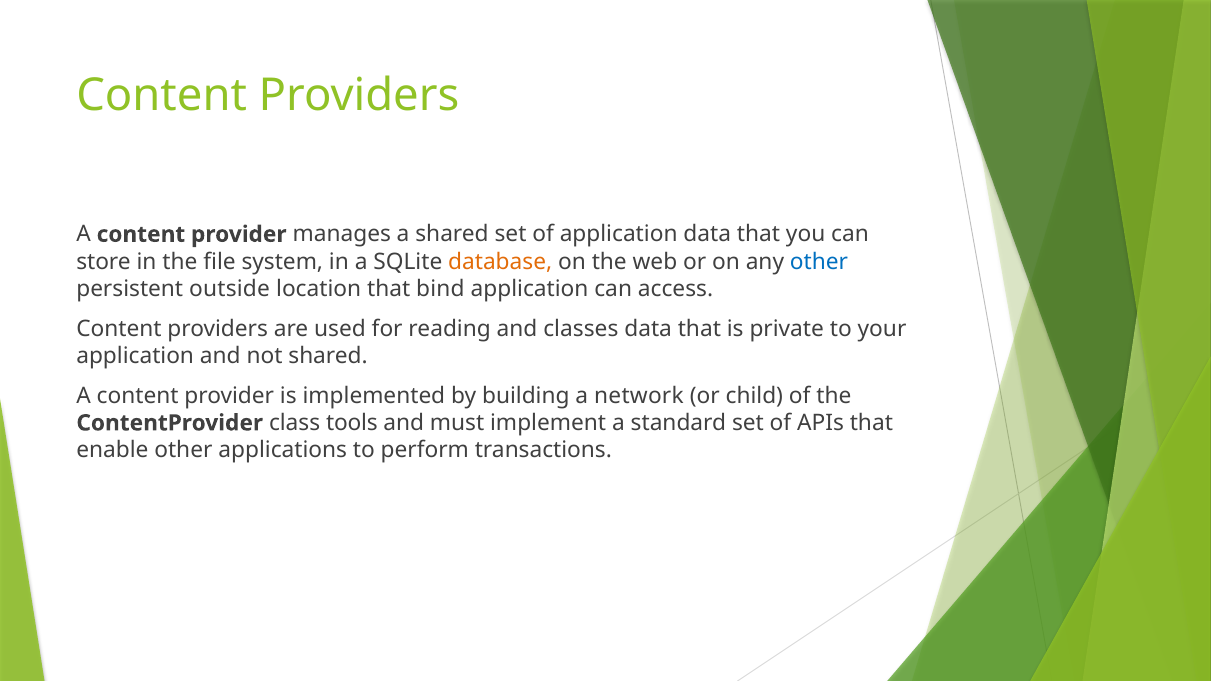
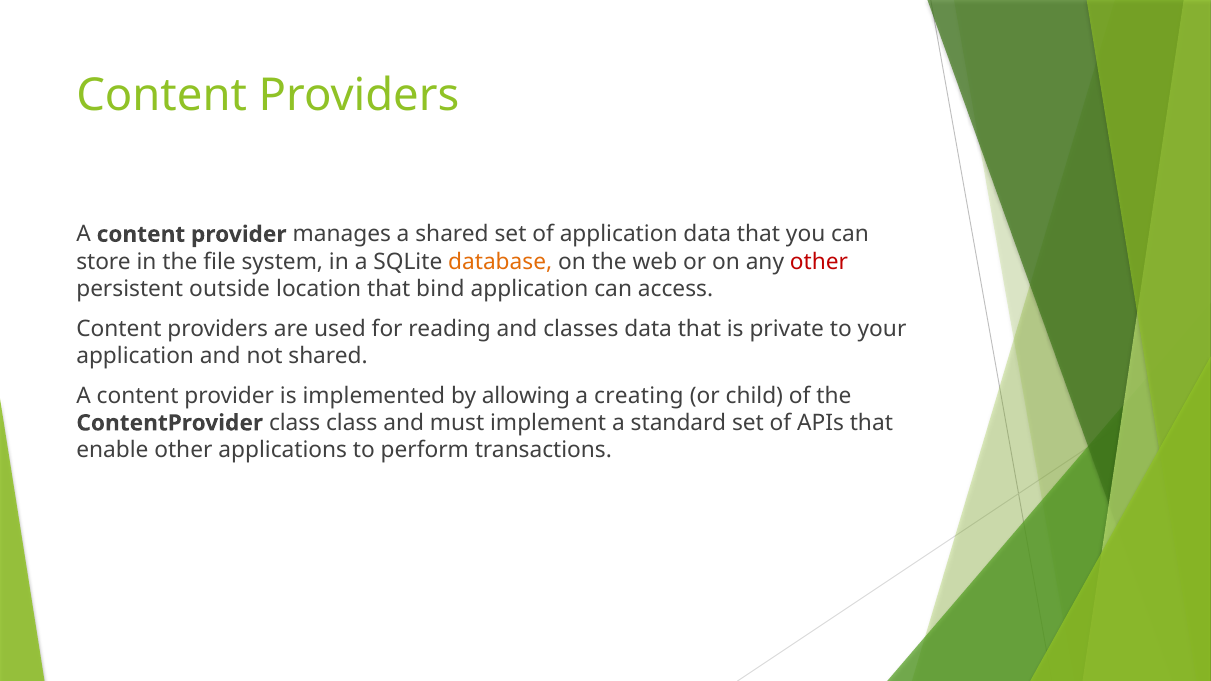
other colour: blue -> red (819, 262)
building: building -> allowing (526, 396)
network: network -> creating (639, 396)
class tools: tools -> class (352, 423)
